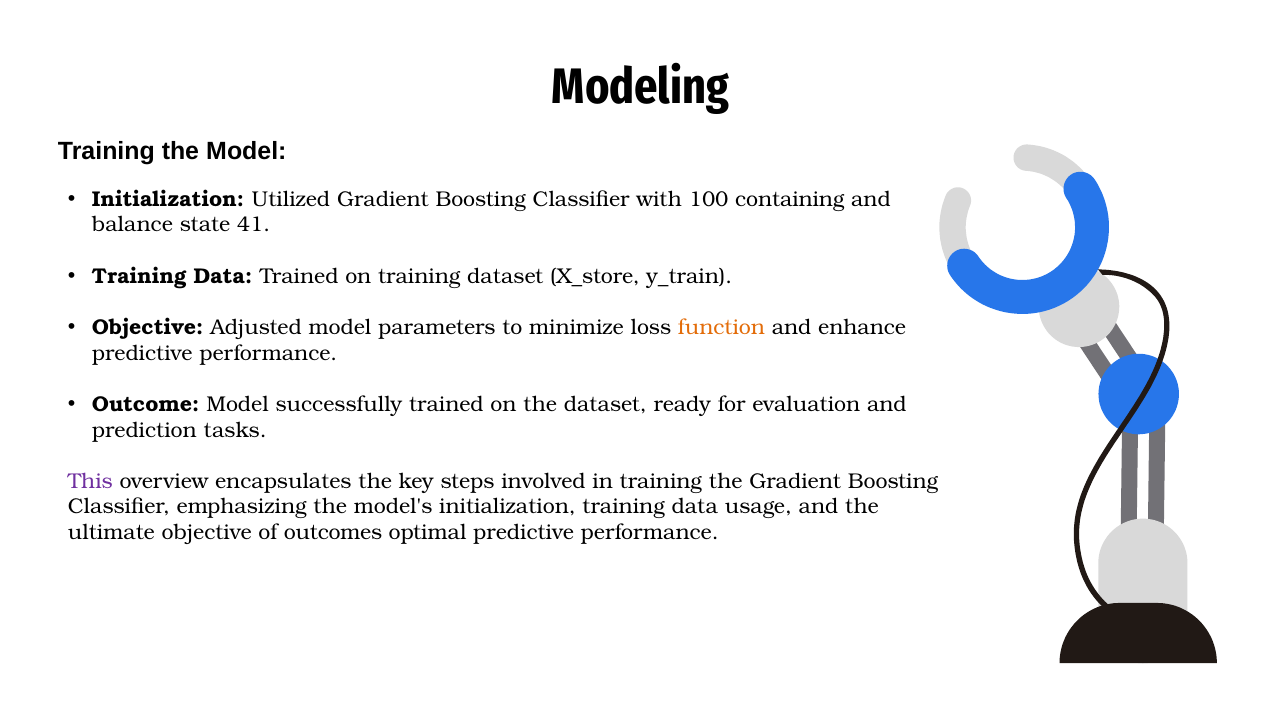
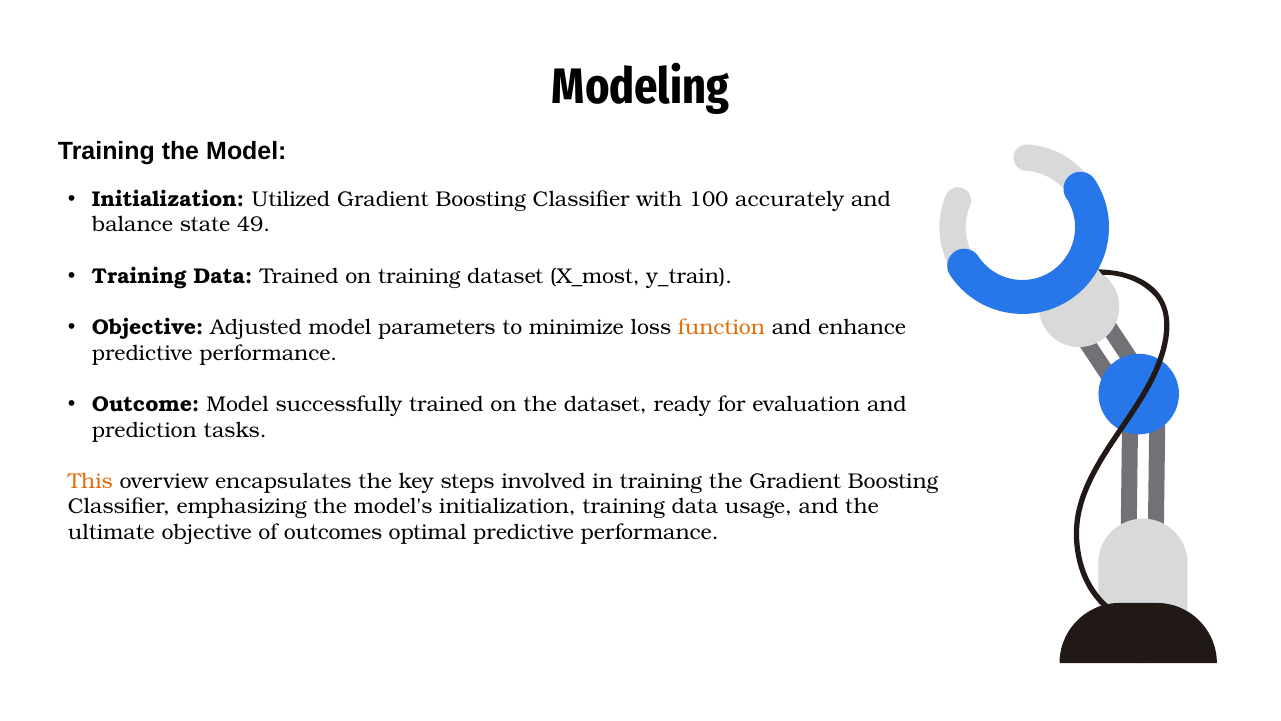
containing: containing -> accurately (790, 199)
41: 41 -> 49 (254, 225)
X_store: X_store -> X_most (595, 276)
This colour: purple -> orange (90, 481)
